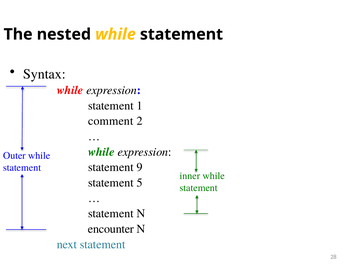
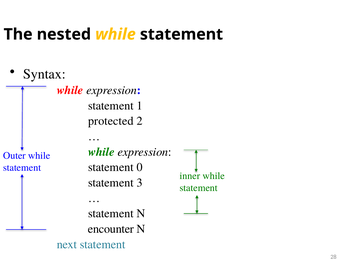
comment: comment -> protected (111, 121)
9: 9 -> 0 (140, 167)
5: 5 -> 3 (140, 182)
